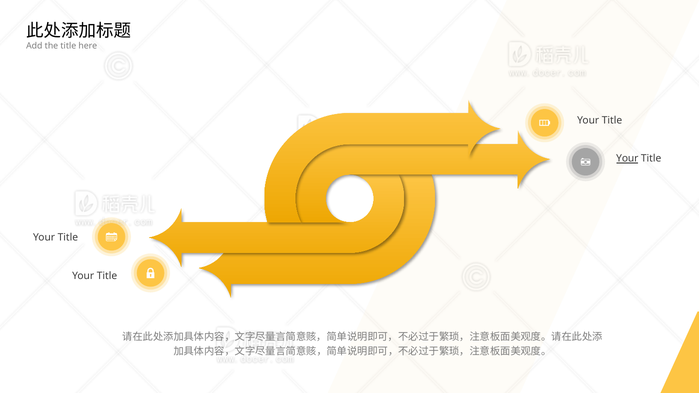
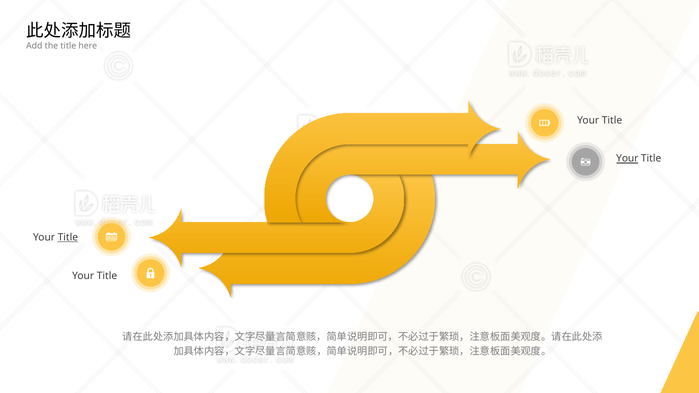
Title underline: none -> present (68, 238)
